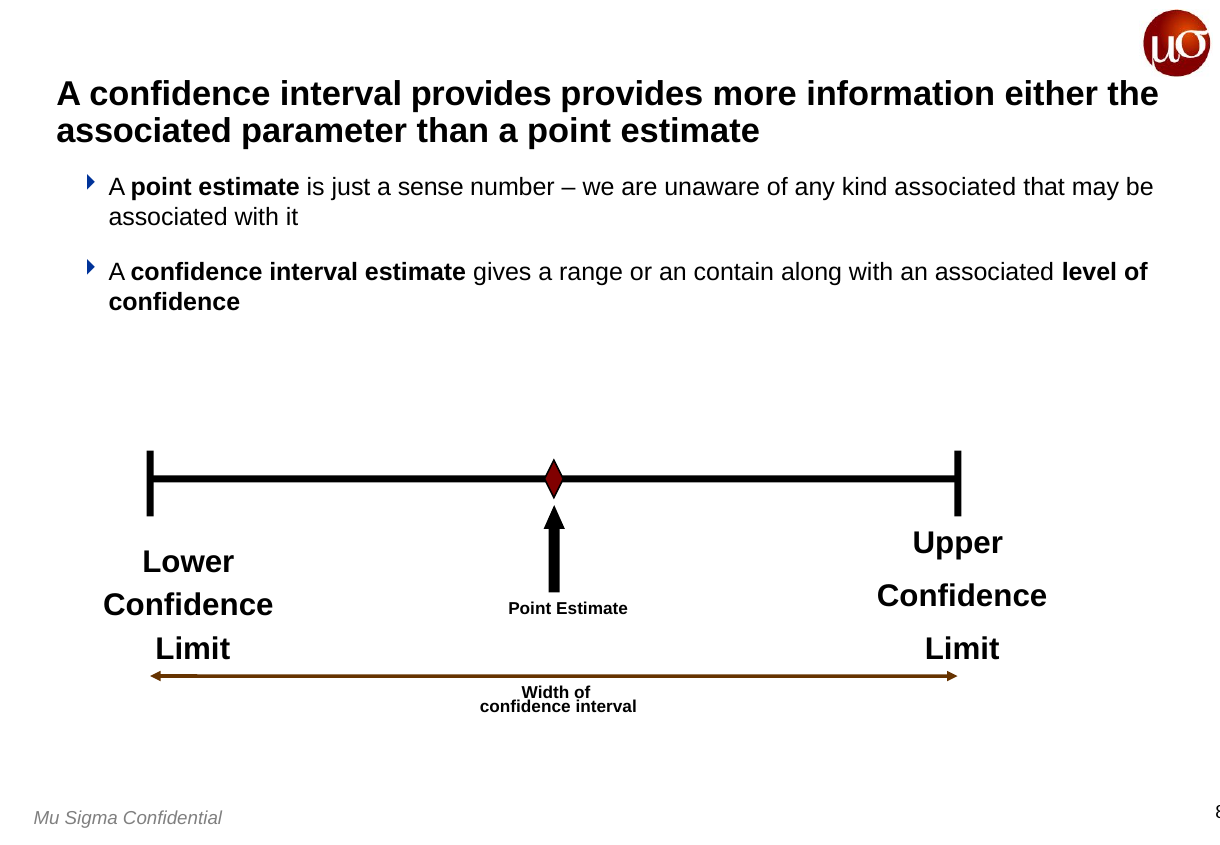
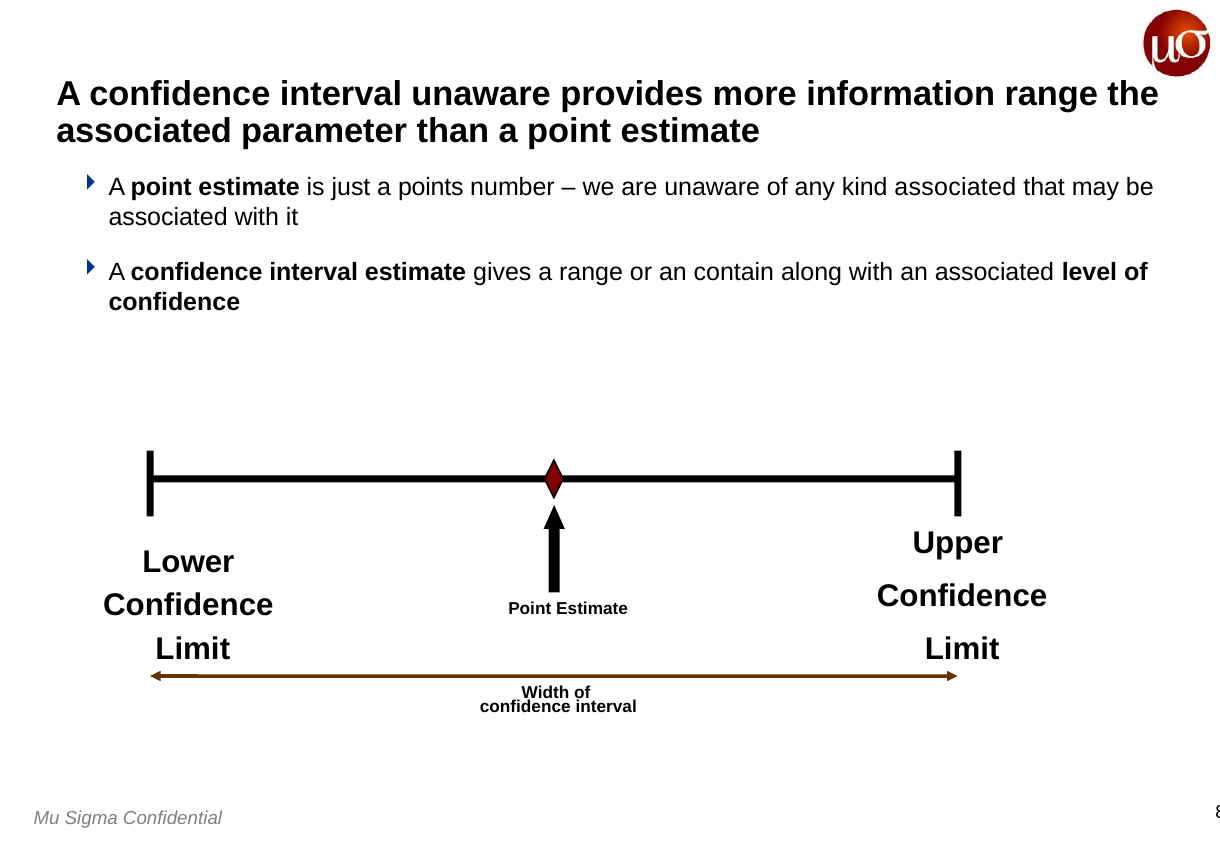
interval provides: provides -> unaware (481, 94)
information either: either -> range (1051, 94)
sense: sense -> points (431, 187)
